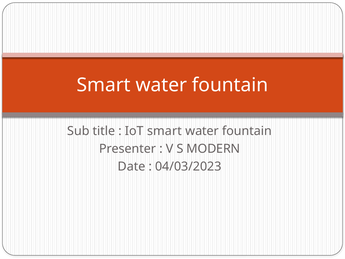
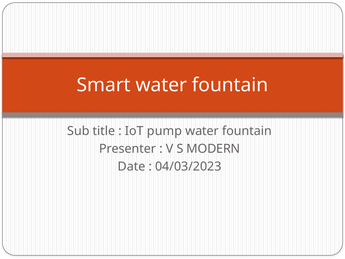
IoT smart: smart -> pump (164, 131)
